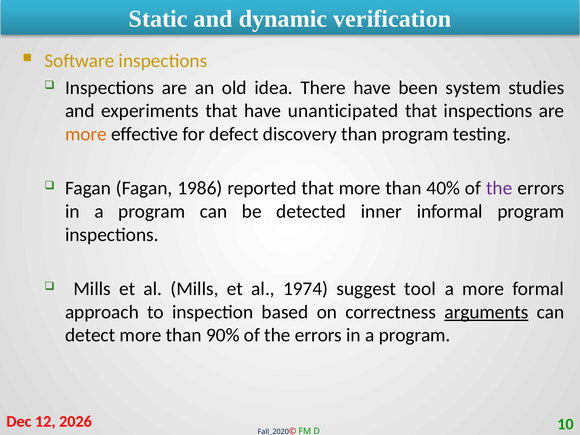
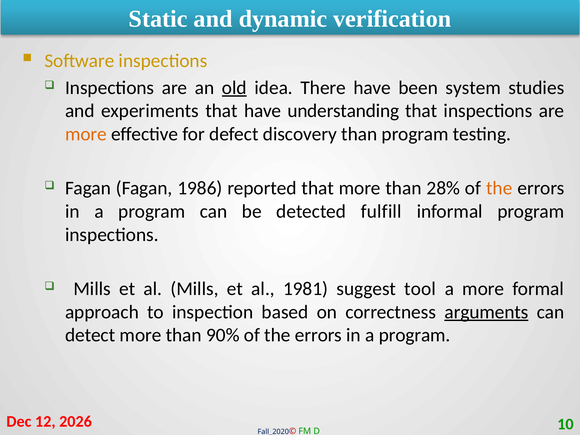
old underline: none -> present (234, 88)
unanticipated: unanticipated -> understanding (343, 111)
40%: 40% -> 28% (443, 188)
the colour: purple -> orange (499, 188)
inner: inner -> fulfill (381, 211)
1974: 1974 -> 1981 (306, 289)
